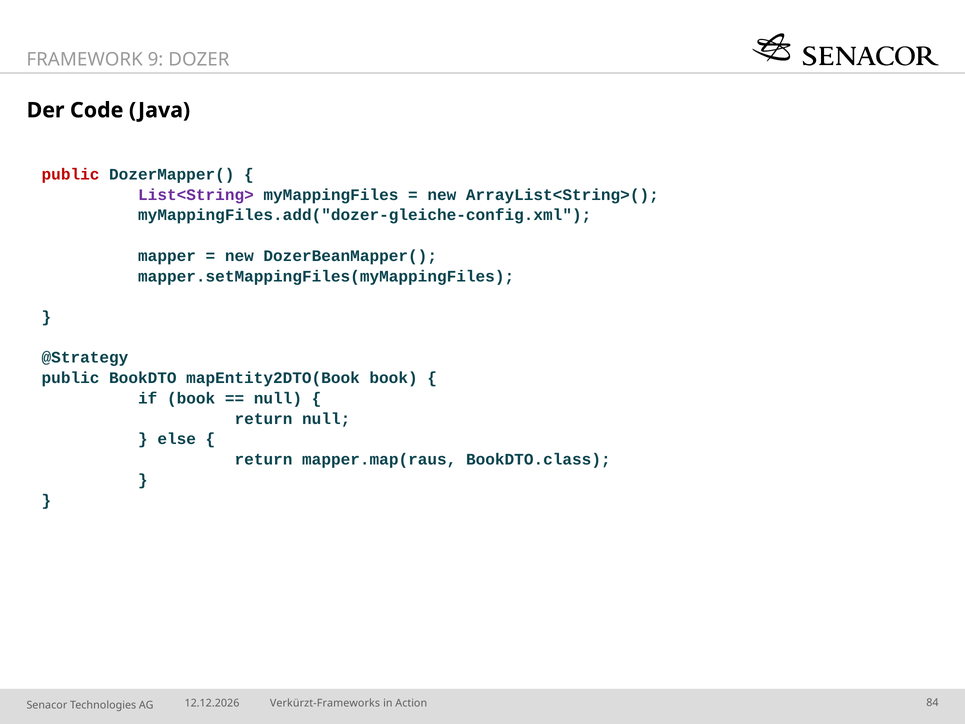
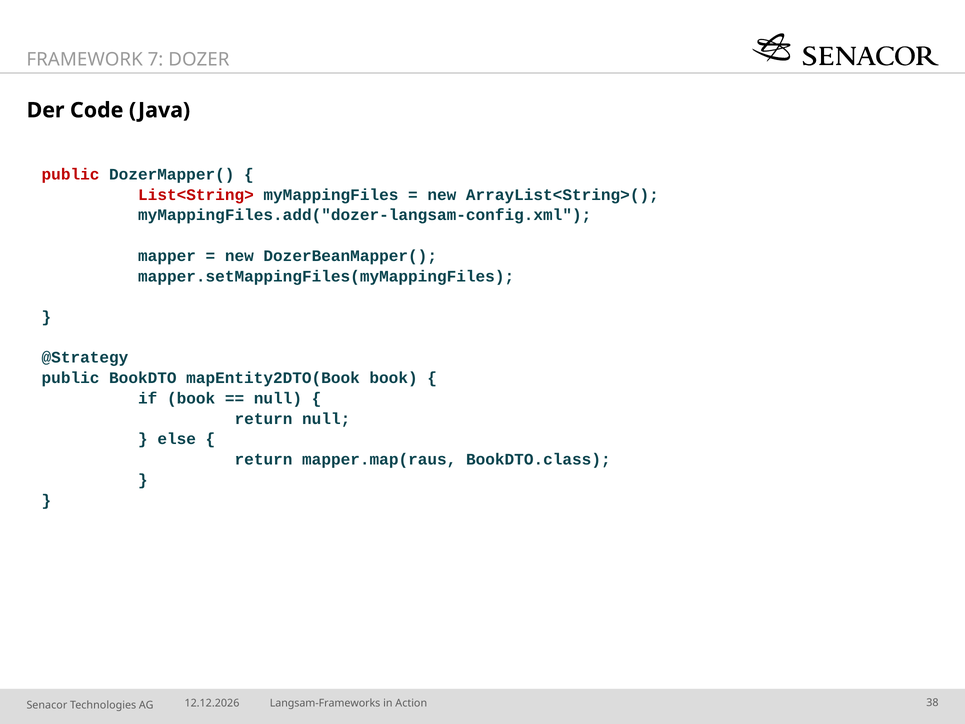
9: 9 -> 7 (156, 59)
List<String> colour: purple -> red (196, 195)
myMappingFiles.add("dozer-gleiche-config.xml: myMappingFiles.add("dozer-gleiche-config.xml -> myMappingFiles.add("dozer-langsam-config.xml (365, 215)
Verkürzt-Frameworks: Verkürzt-Frameworks -> Langsam-Frameworks (325, 703)
84: 84 -> 38 (932, 703)
